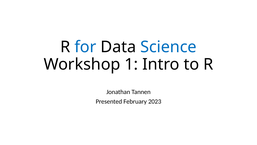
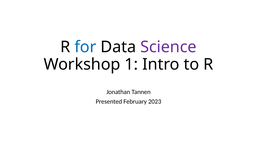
Science colour: blue -> purple (168, 47)
